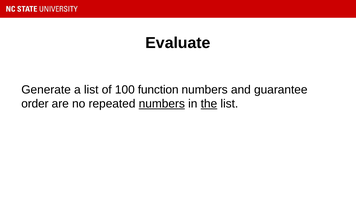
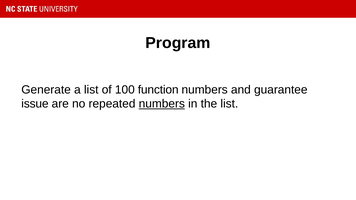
Evaluate: Evaluate -> Program (178, 43)
order: order -> issue (35, 104)
the underline: present -> none (209, 104)
